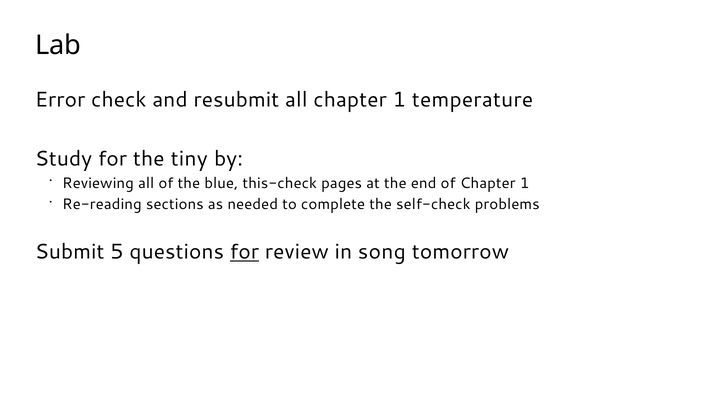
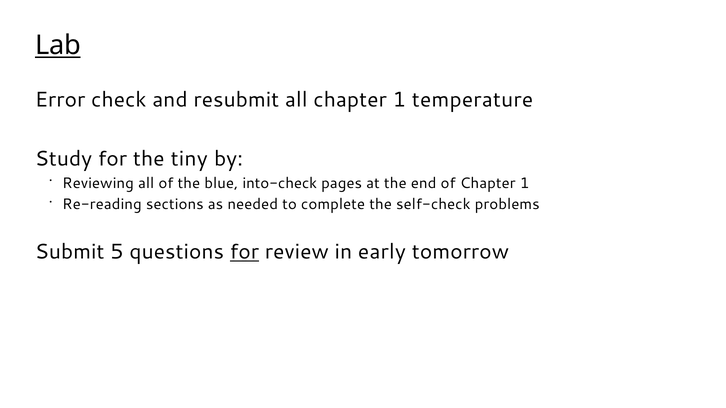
Lab underline: none -> present (58, 45)
this-check: this-check -> into-check (280, 183)
song: song -> early (382, 252)
